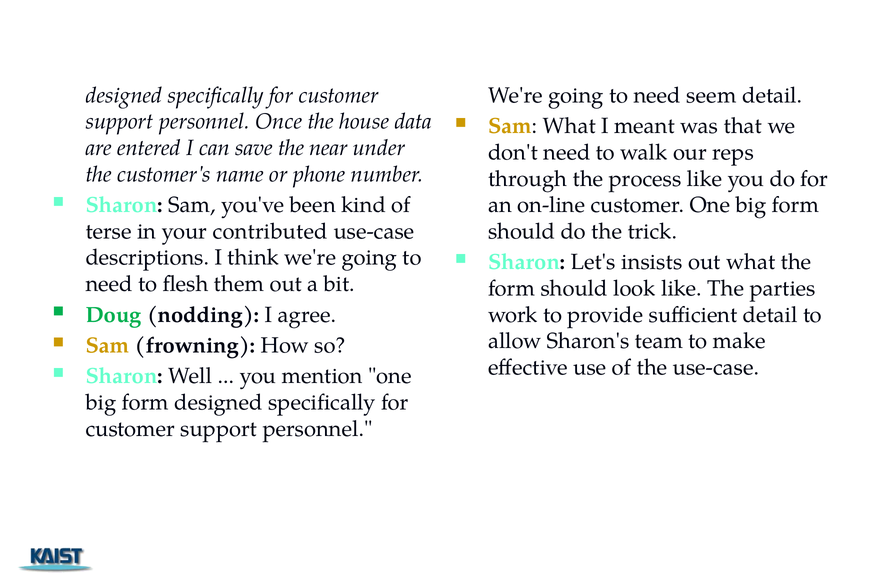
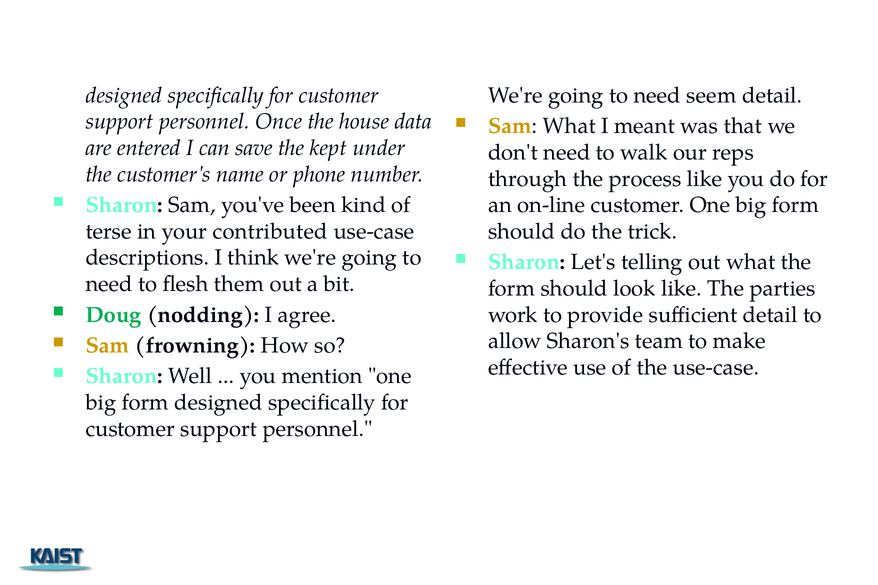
near: near -> kept (328, 148)
insists: insists -> telling (652, 262)
